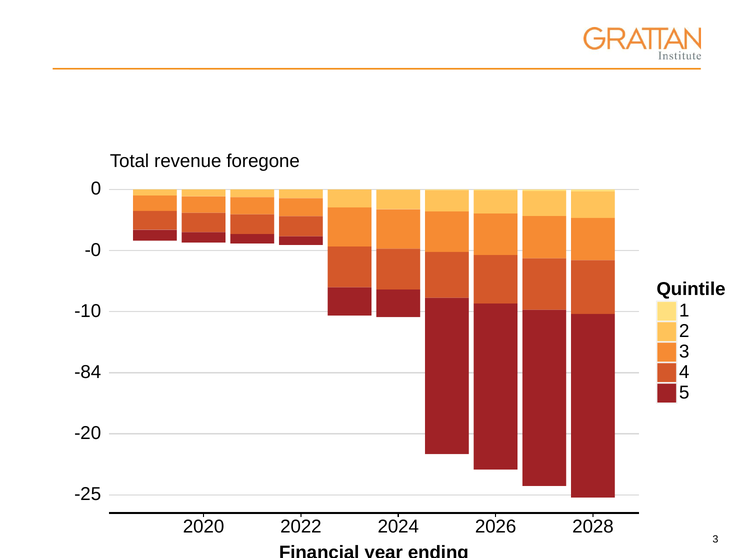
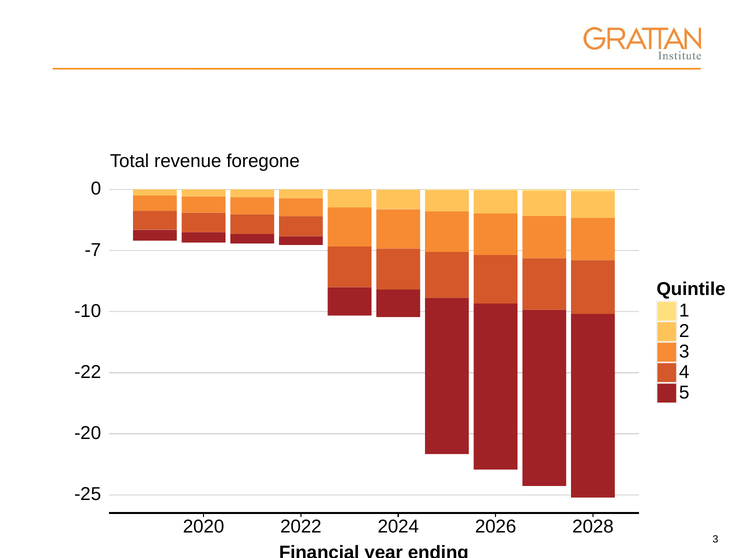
-0: -0 -> -7 (93, 250)
-84: -84 -> -22 (88, 371)
